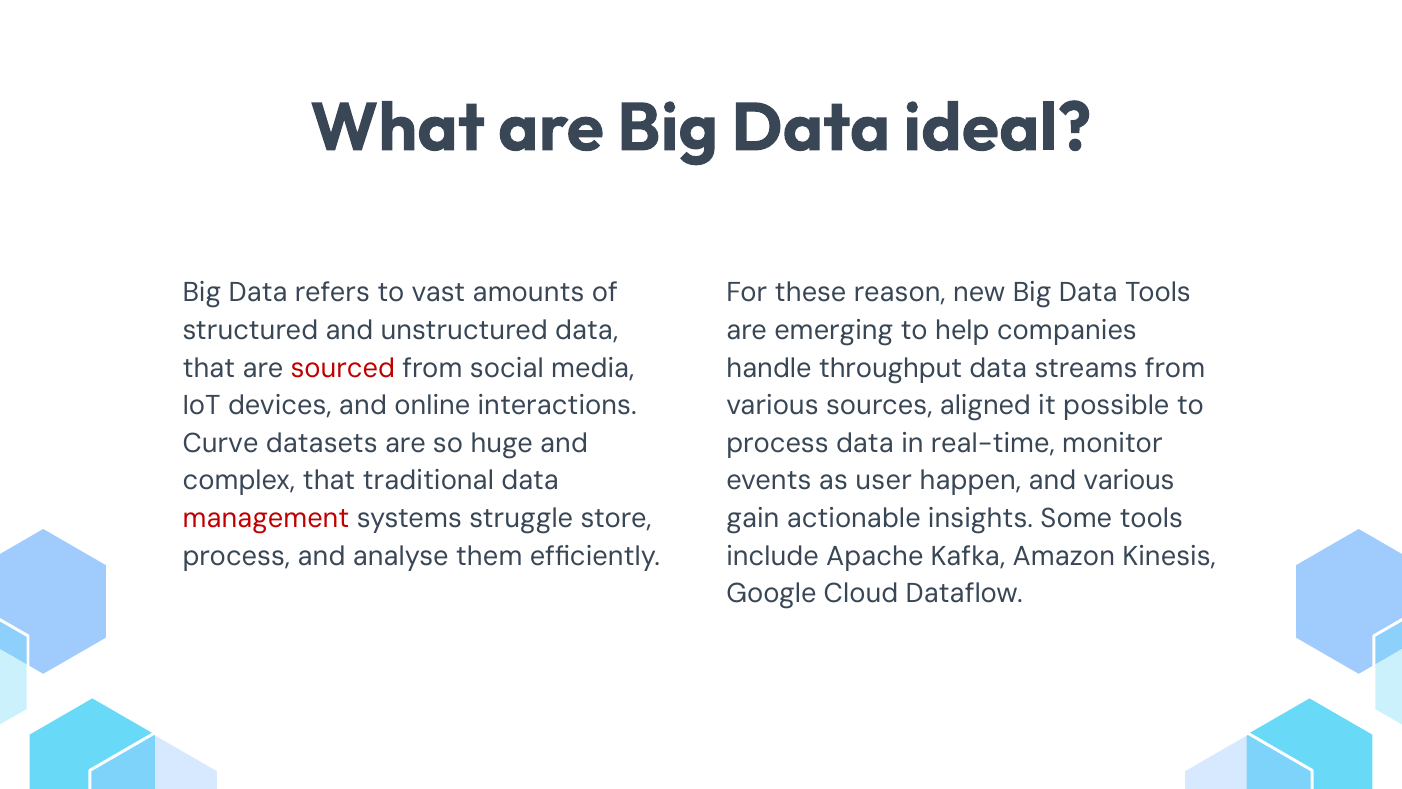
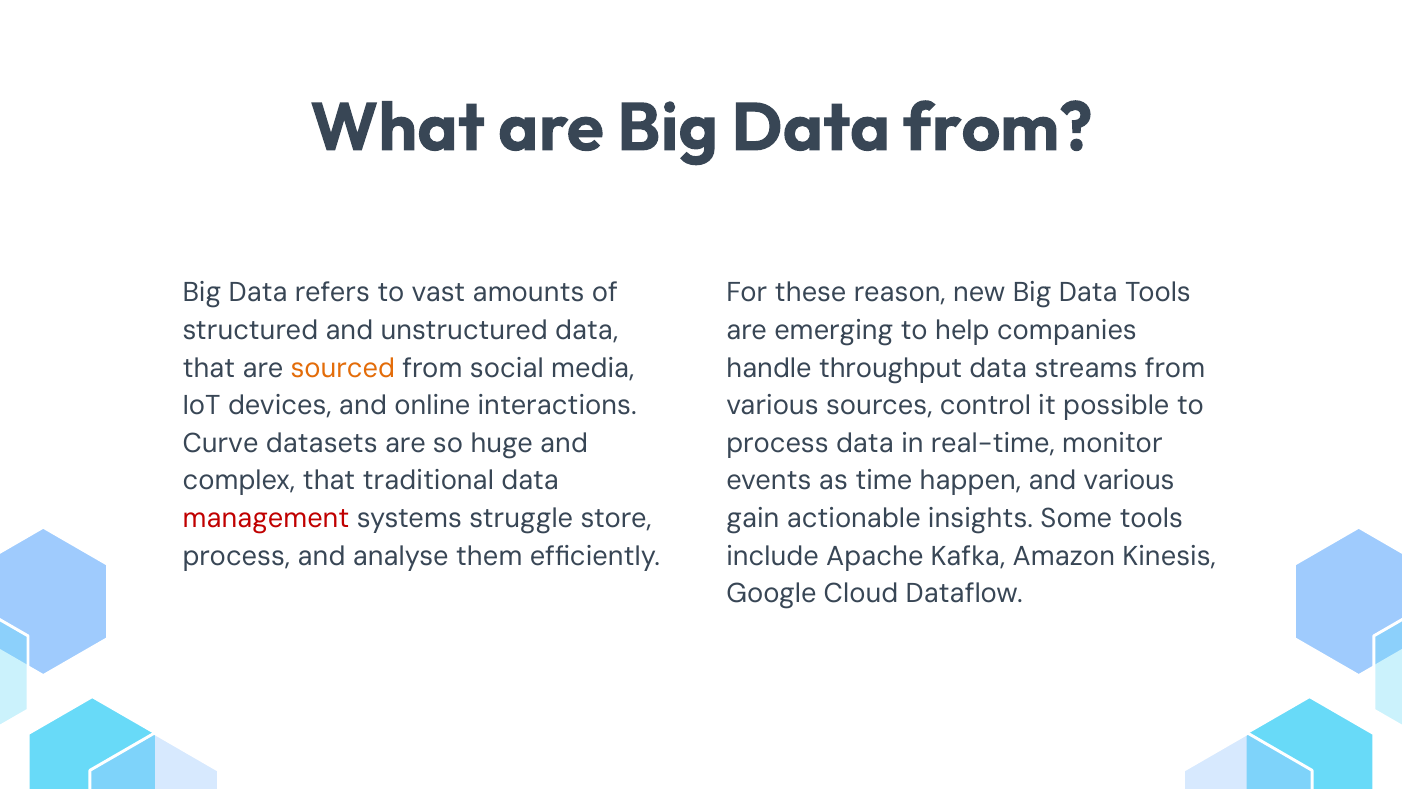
Data ideal: ideal -> from (998, 128)
sourced colour: red -> orange (343, 368)
aligned: aligned -> control (985, 406)
user: user -> time (884, 481)
